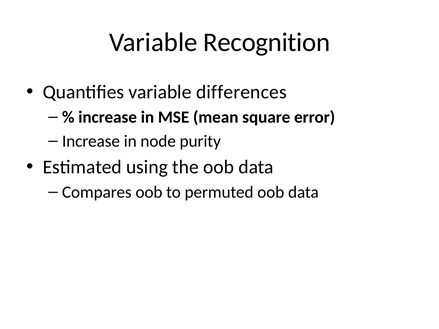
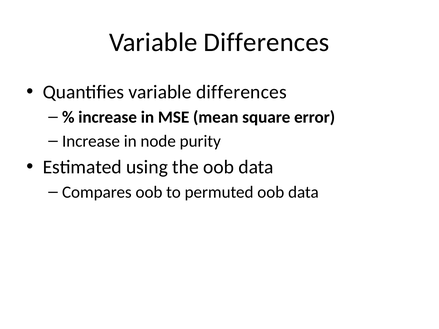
Recognition: Recognition -> Differences (266, 42)
